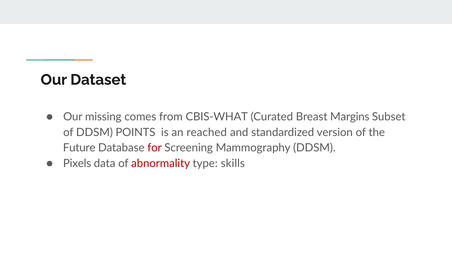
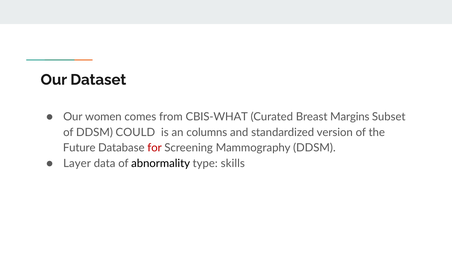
missing: missing -> women (103, 117)
POINTS: POINTS -> COULD (135, 132)
reached: reached -> columns (207, 132)
Pixels: Pixels -> Layer (77, 164)
abnormality colour: red -> black (161, 164)
